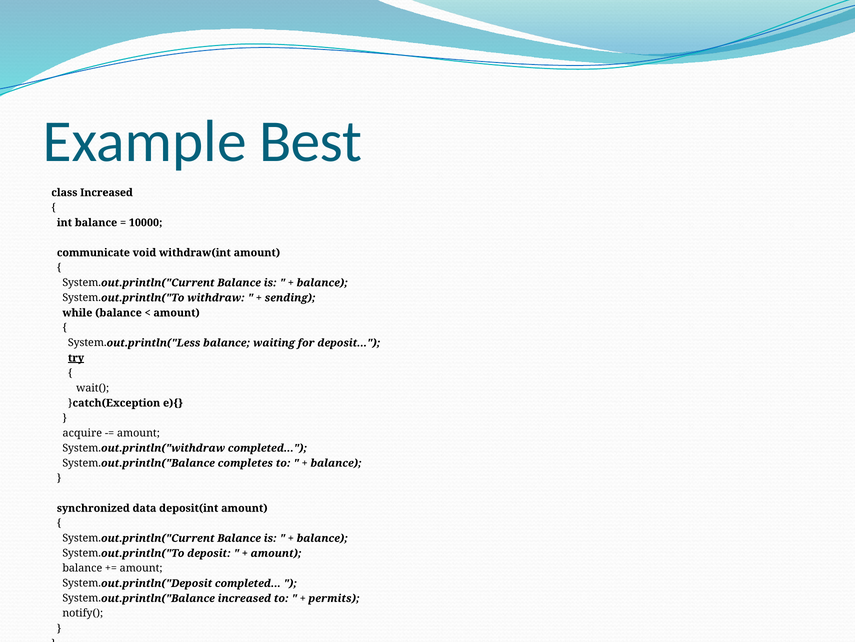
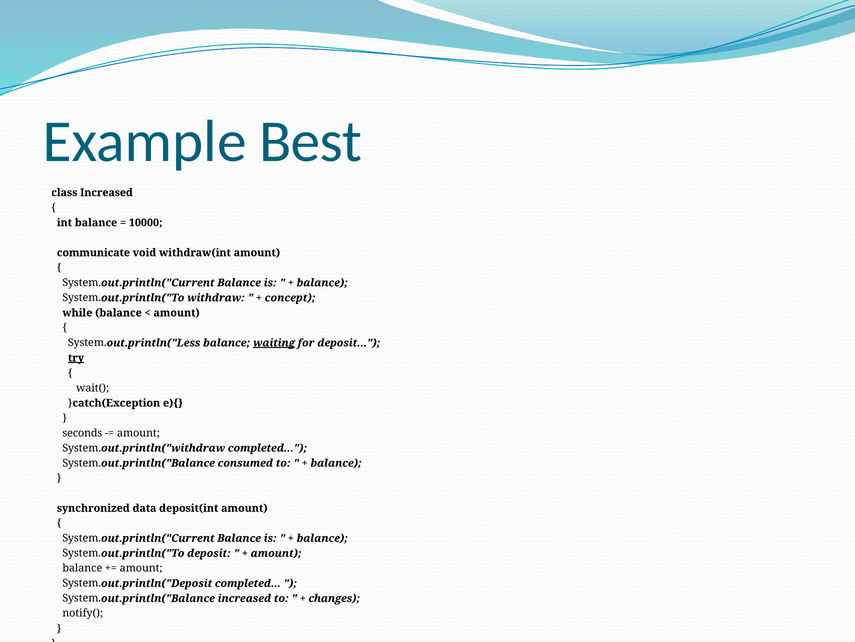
sending: sending -> concept (290, 297)
waiting underline: none -> present (274, 343)
acquire: acquire -> seconds (82, 433)
completes: completes -> consumed (245, 463)
permits: permits -> changes (334, 598)
